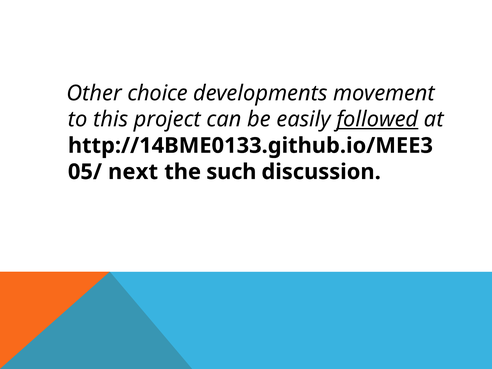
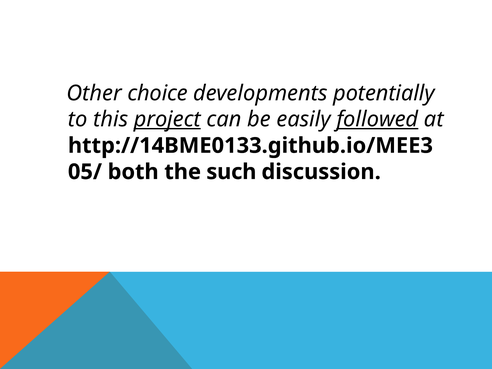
movement: movement -> potentially (384, 93)
project underline: none -> present (167, 119)
next: next -> both (133, 172)
